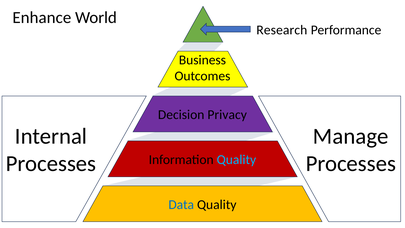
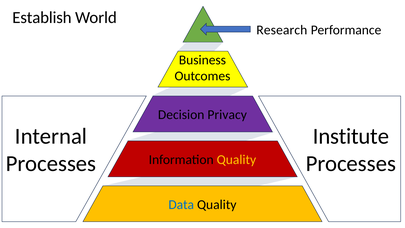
Enhance: Enhance -> Establish (42, 18)
Manage: Manage -> Institute (351, 136)
Quality colour: light blue -> yellow (236, 160)
